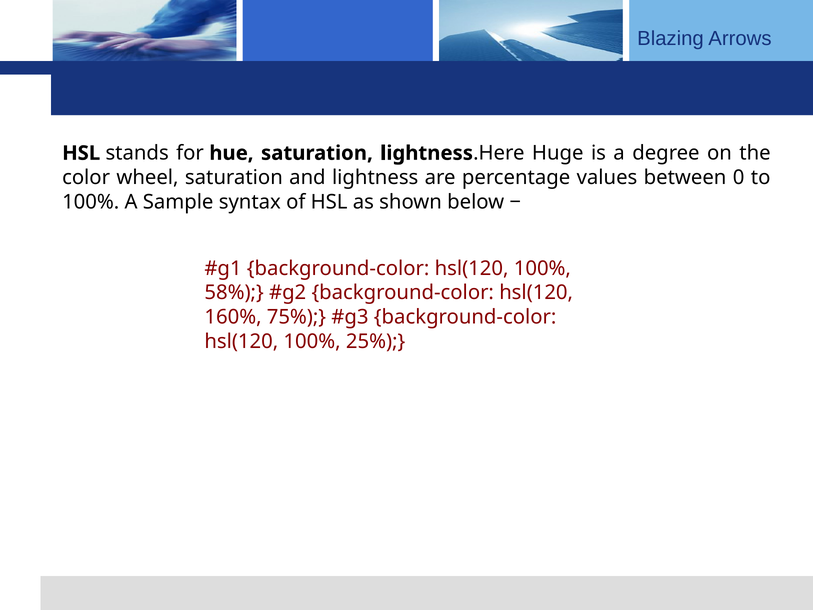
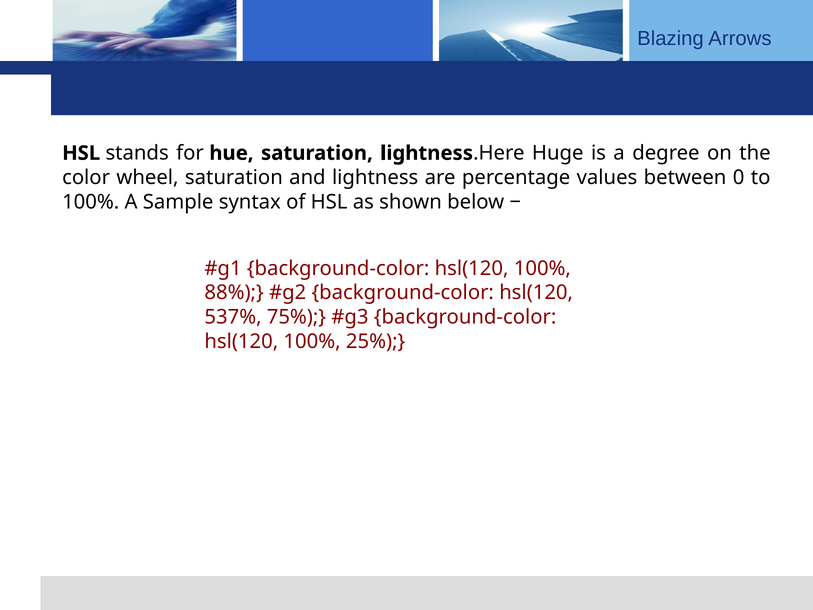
58%: 58% -> 88% (234, 293)
160%: 160% -> 537% (233, 317)
